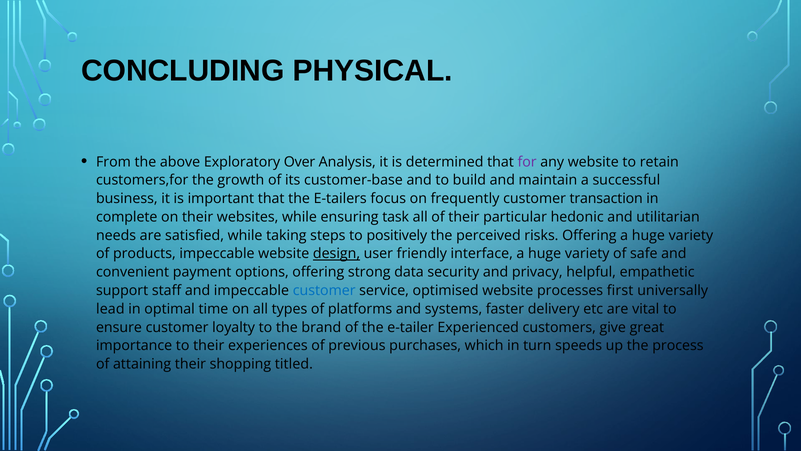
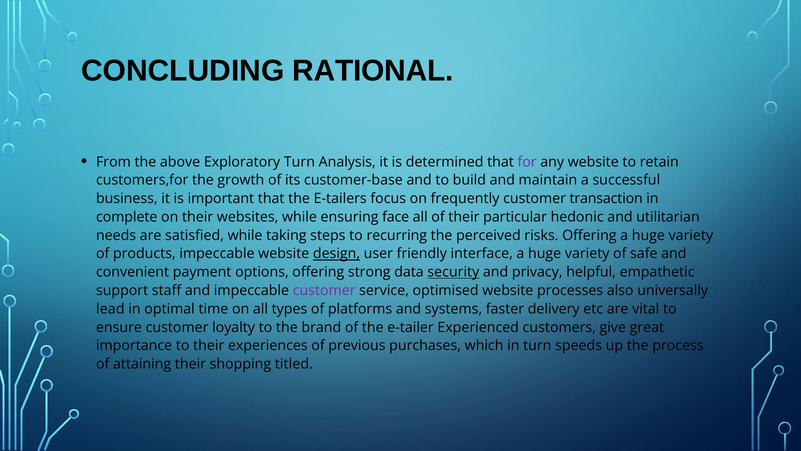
PHYSICAL: PHYSICAL -> RATIONAL (373, 71)
Exploratory Over: Over -> Turn (299, 162)
task: task -> face (396, 217)
positively: positively -> recurring (397, 235)
security underline: none -> present (453, 272)
customer colour: blue -> purple (324, 290)
first: first -> also (620, 290)
